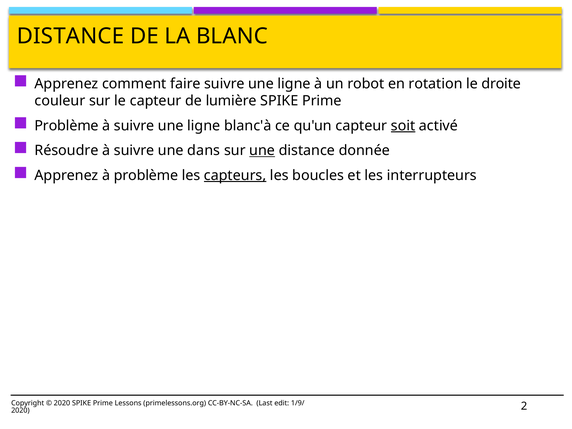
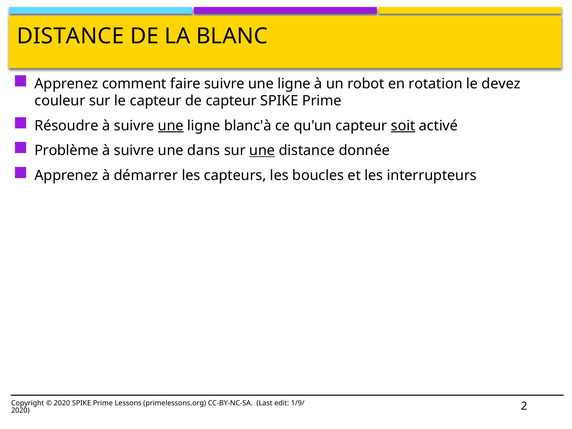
droite: droite -> devez (501, 84)
de lumière: lumière -> capteur (231, 101)
Problème: Problème -> Résoudre (66, 126)
une underline: none -> present (171, 126)
Résoudre: Résoudre -> Problème (67, 151)
à problème: problème -> démarrer (146, 175)
capteurs underline: present -> none (235, 175)
